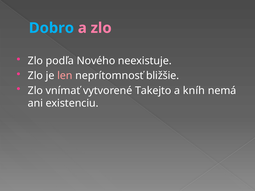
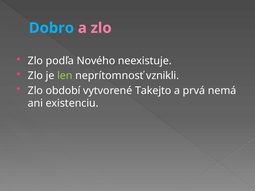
len colour: pink -> light green (65, 76)
bližšie: bližšie -> vznikli (163, 76)
vnímať: vnímať -> období (63, 91)
kníh: kníh -> prvá (194, 91)
